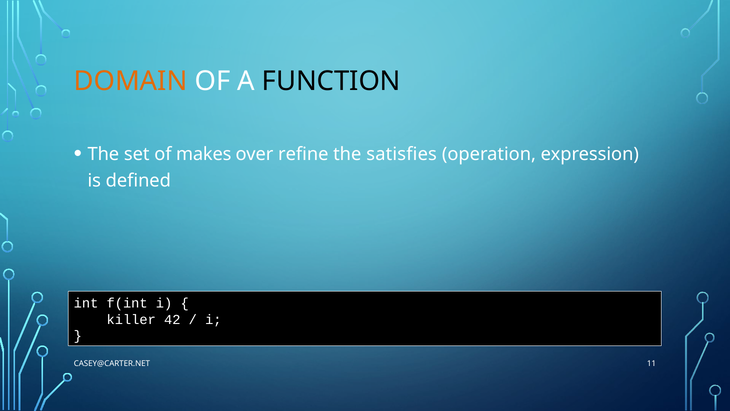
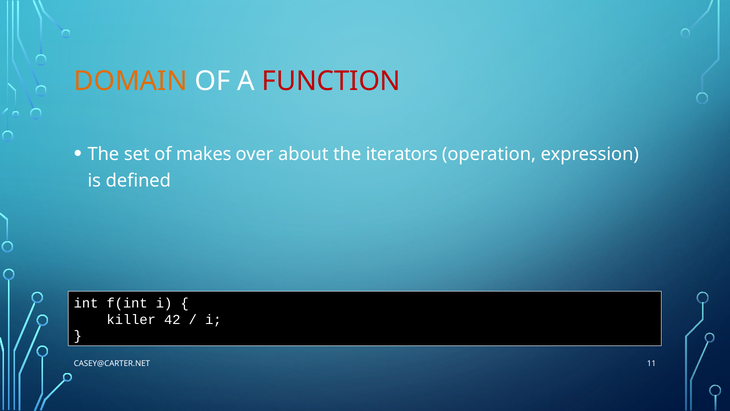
FUNCTION colour: black -> red (331, 81)
refine: refine -> about (303, 154)
satisfies: satisfies -> iterators (402, 154)
